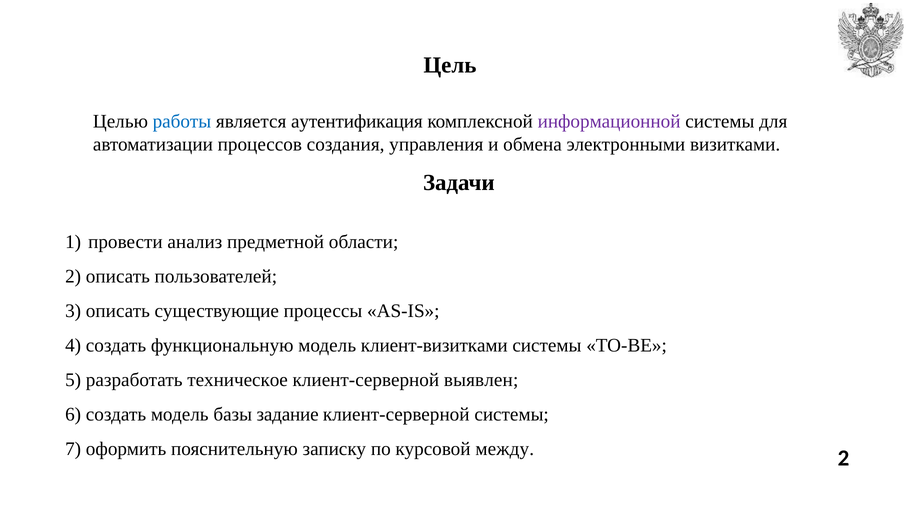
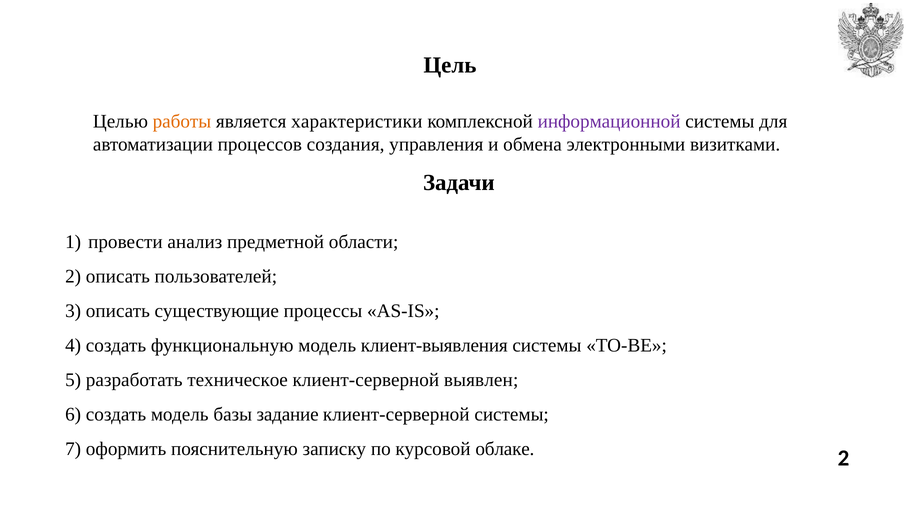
работы colour: blue -> orange (182, 122)
аутентификация: аутентификация -> характеристики (357, 122)
клиент-визитками: клиент-визитками -> клиент-выявления (434, 346)
между: между -> облаке (505, 449)
